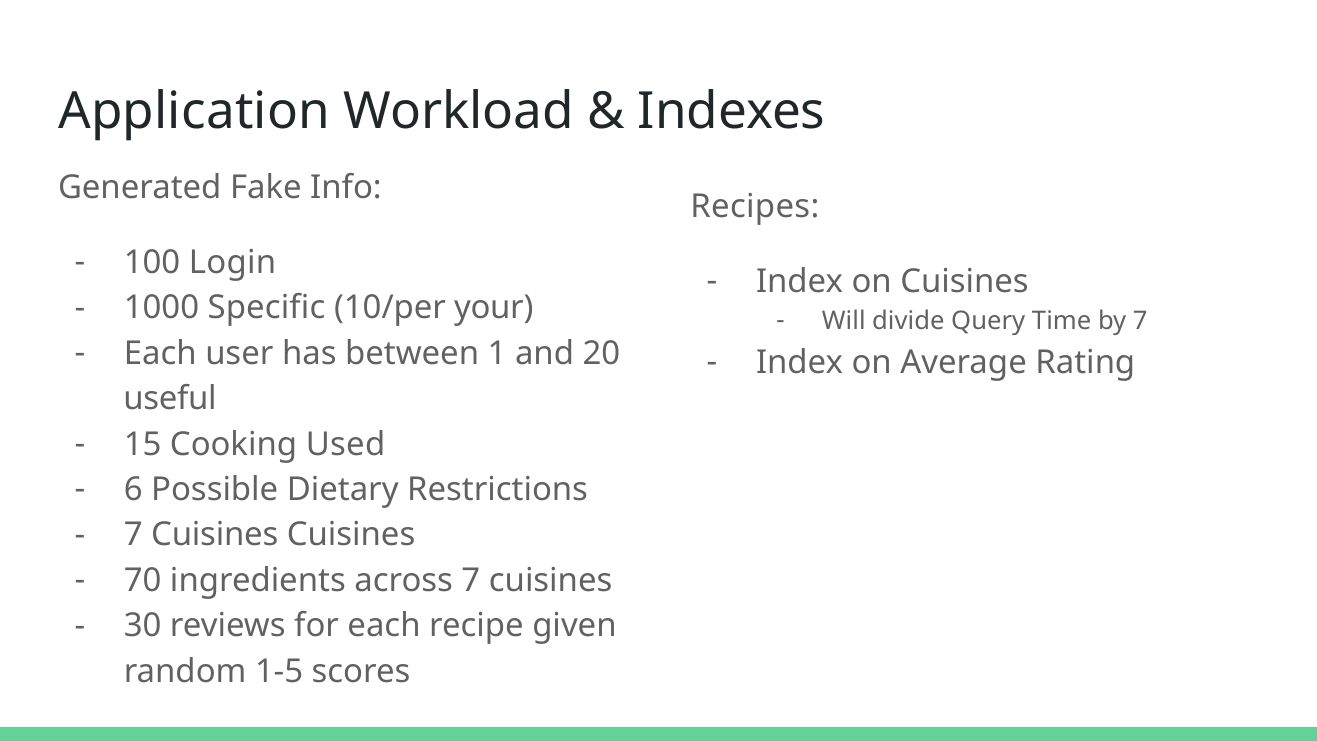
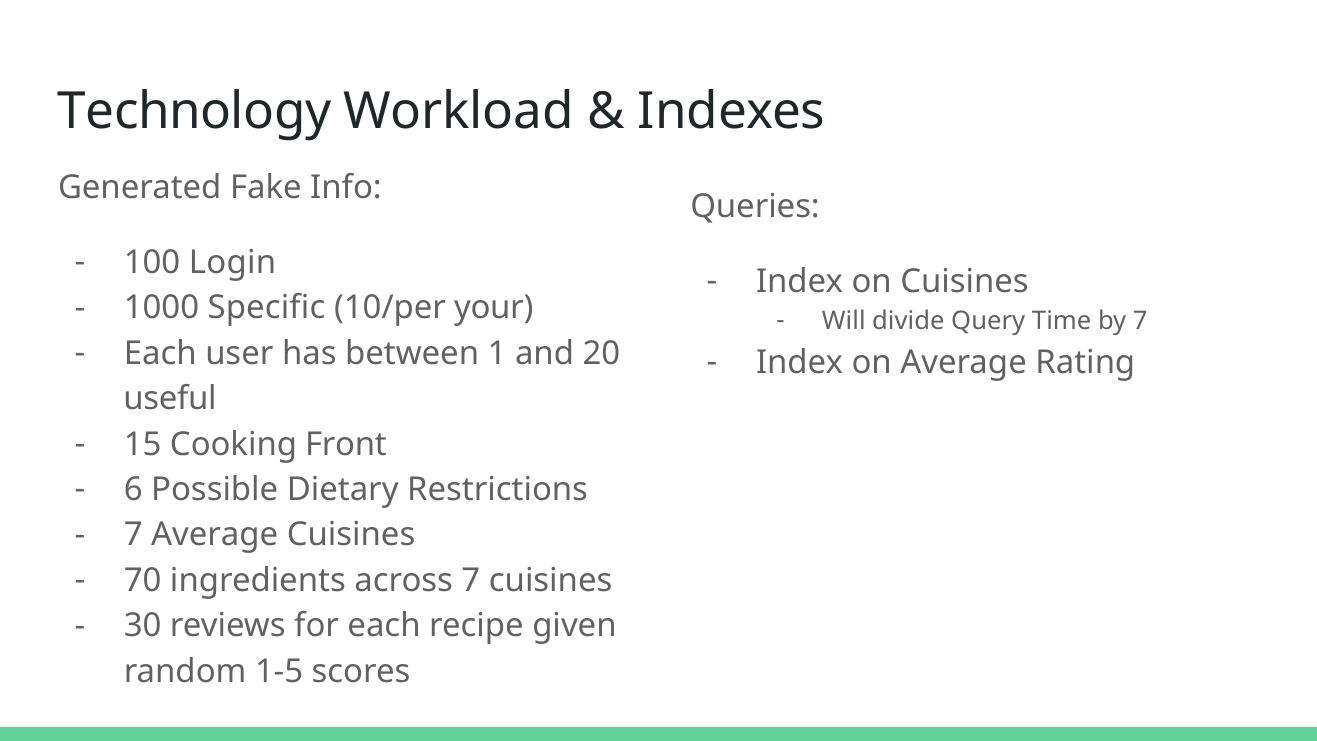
Application: Application -> Technology (195, 112)
Recipes: Recipes -> Queries (755, 207)
Used: Used -> Front (346, 444)
Cuisines: Cuisines -> Average (215, 535)
